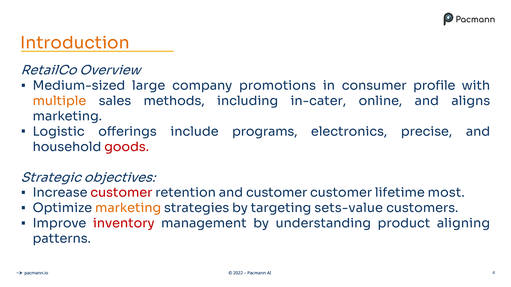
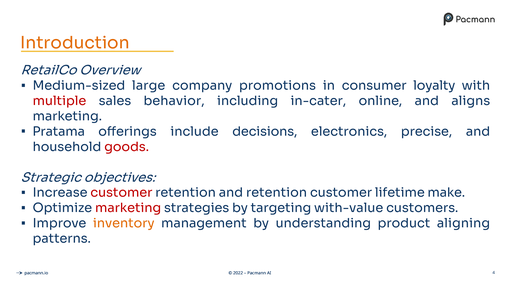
profile: profile -> loyalty (434, 86)
multiple colour: orange -> red (59, 101)
methods: methods -> behavior (174, 101)
Logistic: Logistic -> Pratama (59, 132)
programs: programs -> decisions (265, 132)
and customer: customer -> retention (277, 193)
most: most -> make (446, 193)
marketing colour: orange -> red (128, 208)
sets-value: sets-value -> with-value (349, 208)
inventory colour: red -> orange (124, 224)
